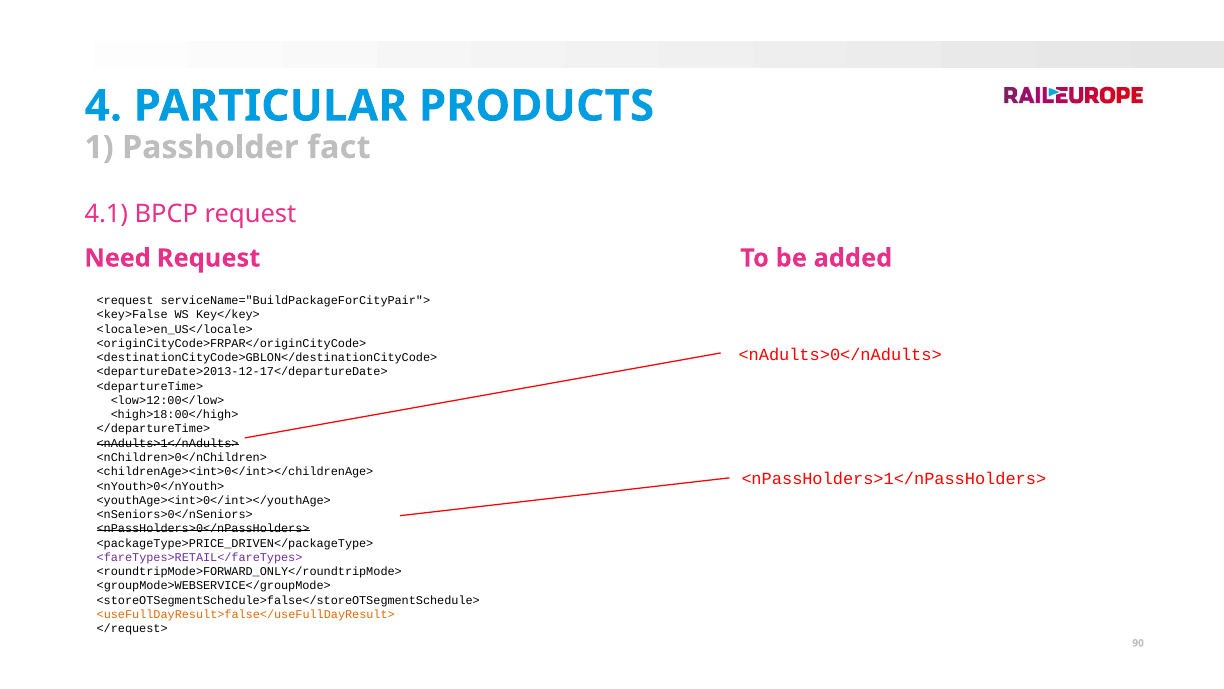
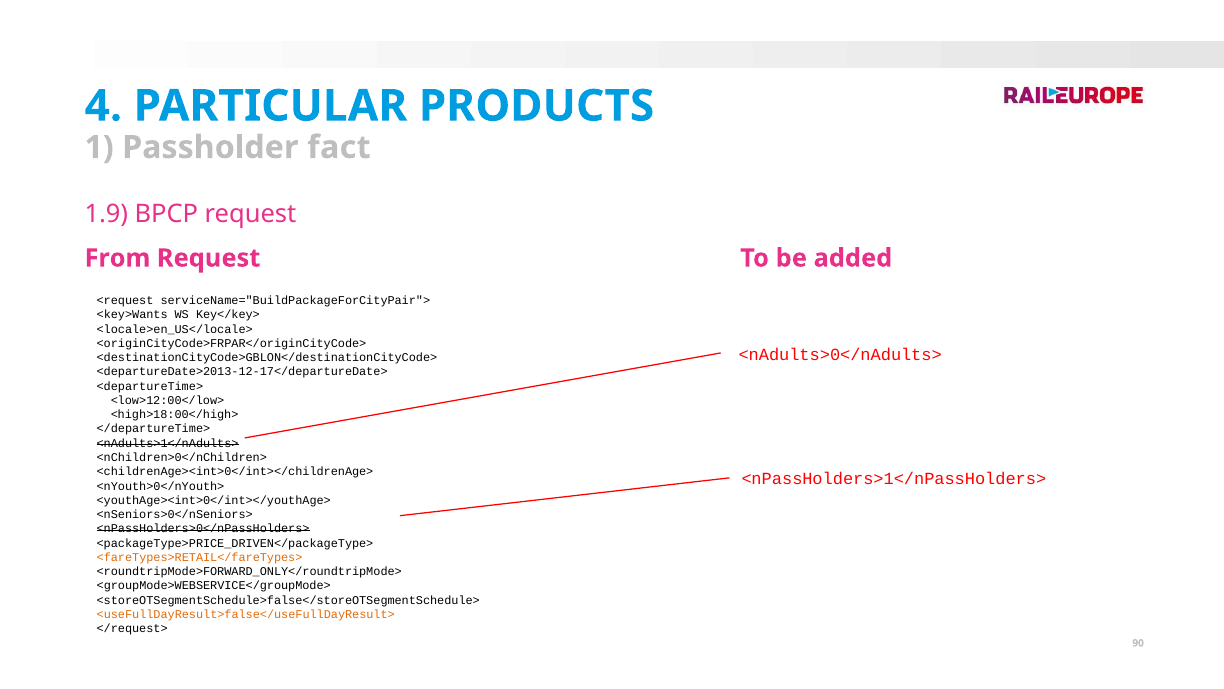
4.1: 4.1 -> 1.9 (106, 214)
Need: Need -> From (117, 258)
<key>False: <key>False -> <key>Wants (132, 315)
<fareTypes>RETAIL</fareTypes> colour: purple -> orange (200, 557)
